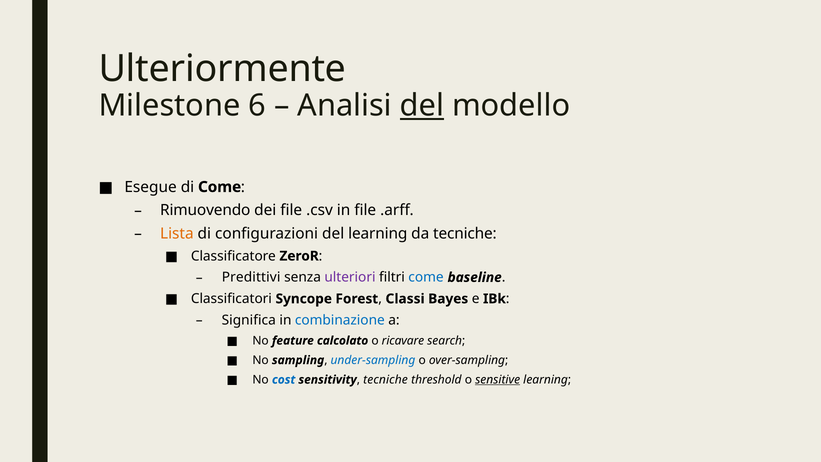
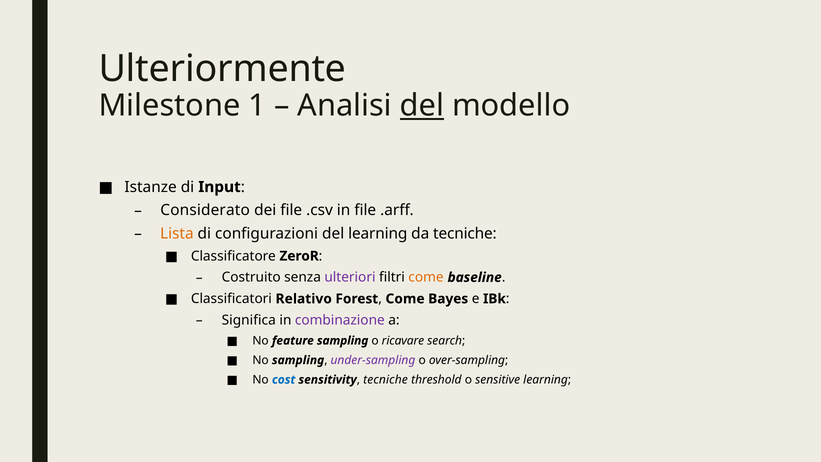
6: 6 -> 1 (257, 106)
Esegue: Esegue -> Istanze (151, 187)
di Come: Come -> Input (220, 187)
Rimuovendo: Rimuovendo -> Considerato (205, 210)
Predittivi: Predittivi -> Costruito (251, 277)
come colour: blue -> orange (426, 277)
Syncope: Syncope -> Relativo (304, 299)
Forest Classi: Classi -> Come (405, 299)
combinazione colour: blue -> purple (340, 320)
feature calcolato: calcolato -> sampling (343, 341)
under-sampling colour: blue -> purple (373, 360)
sensitive underline: present -> none (498, 380)
